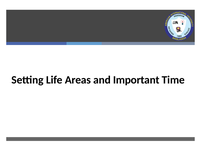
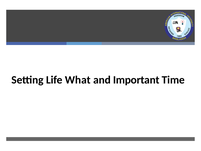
Areas: Areas -> What (78, 80)
